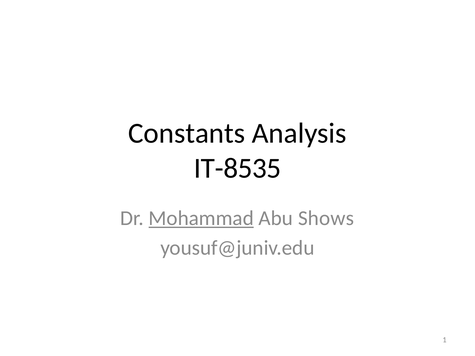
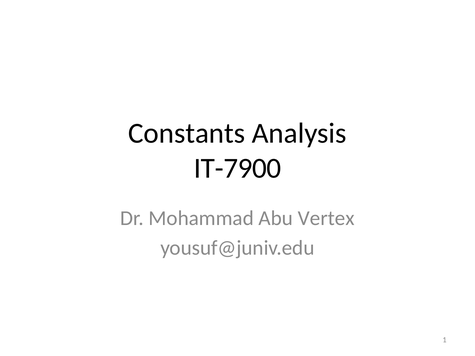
IT-8535: IT-8535 -> IT-7900 (238, 168)
Mohammad underline: present -> none (201, 218)
Shows: Shows -> Vertex (326, 218)
